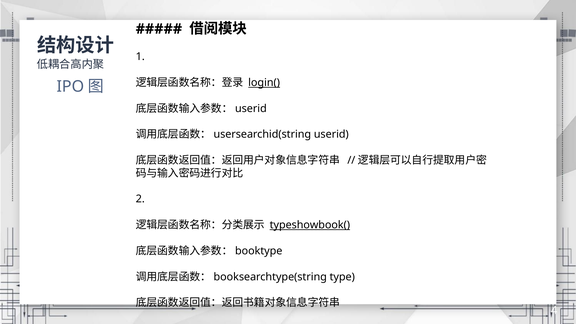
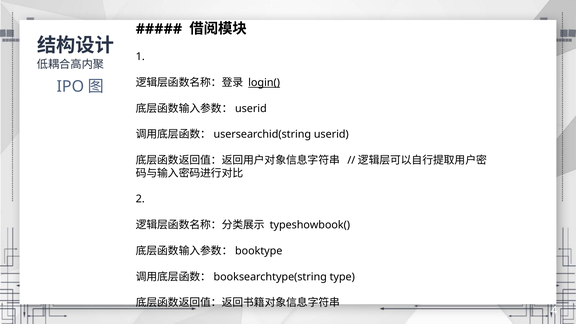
typeshowbook( underline: present -> none (310, 225)
